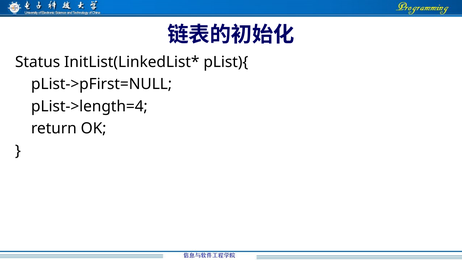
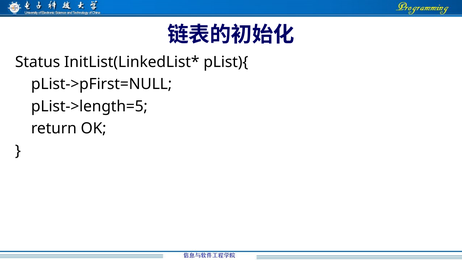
pList->length=4: pList->length=4 -> pList->length=5 (89, 106)
